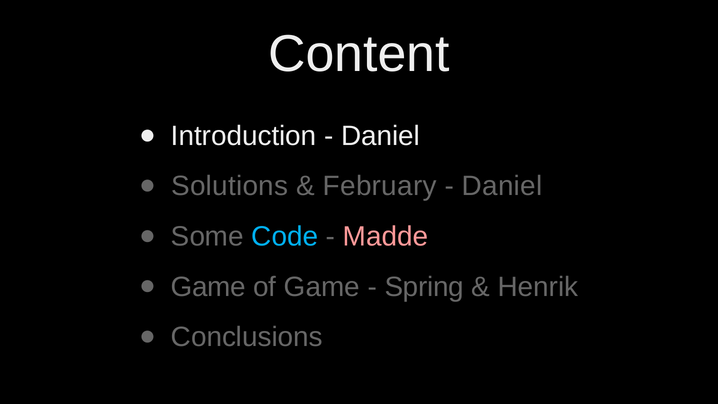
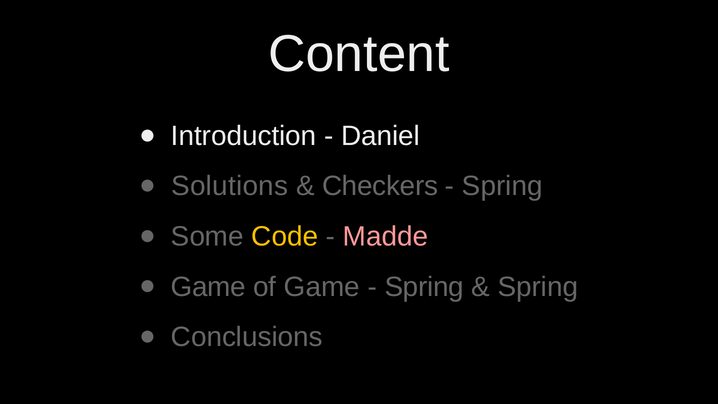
February: February -> Checkers (380, 186)
Daniel: Daniel -> Spring (502, 186)
Code colour: light blue -> yellow (285, 236)
Henrik: Henrik -> Spring (538, 287)
